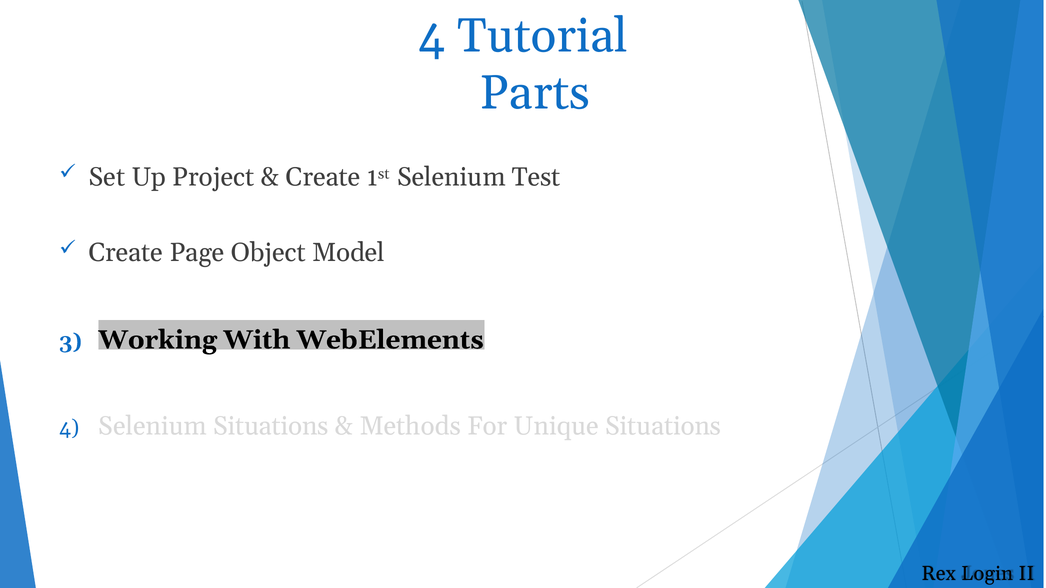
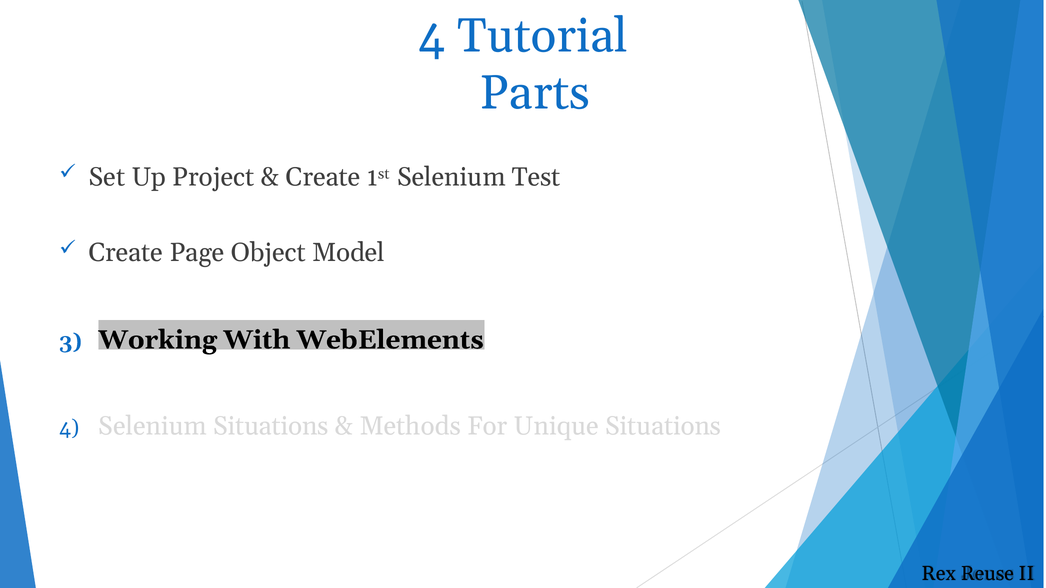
Login: Login -> Reuse (987, 574)
